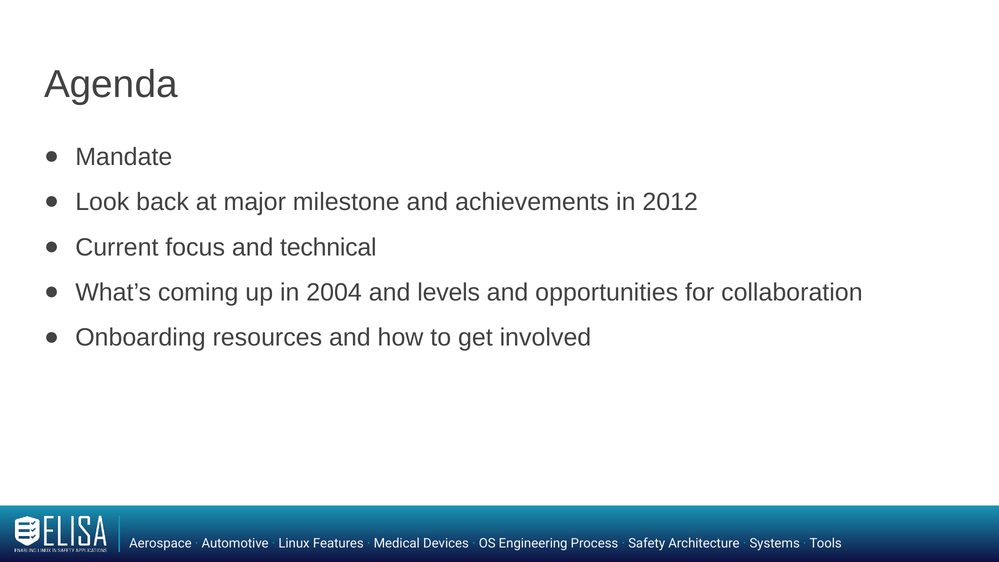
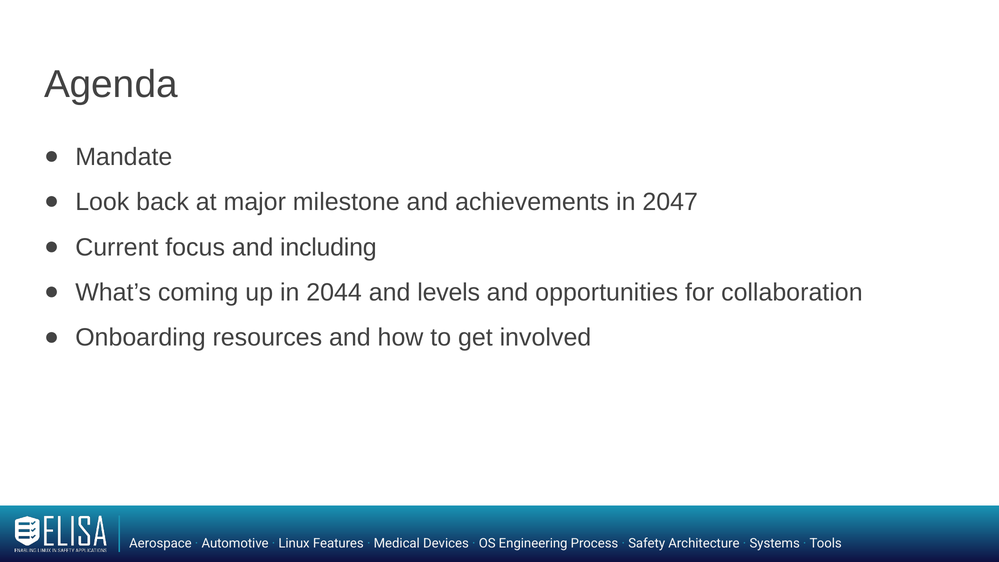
2012: 2012 -> 2047 (670, 202)
technical: technical -> including (328, 247)
2004: 2004 -> 2044 (334, 292)
